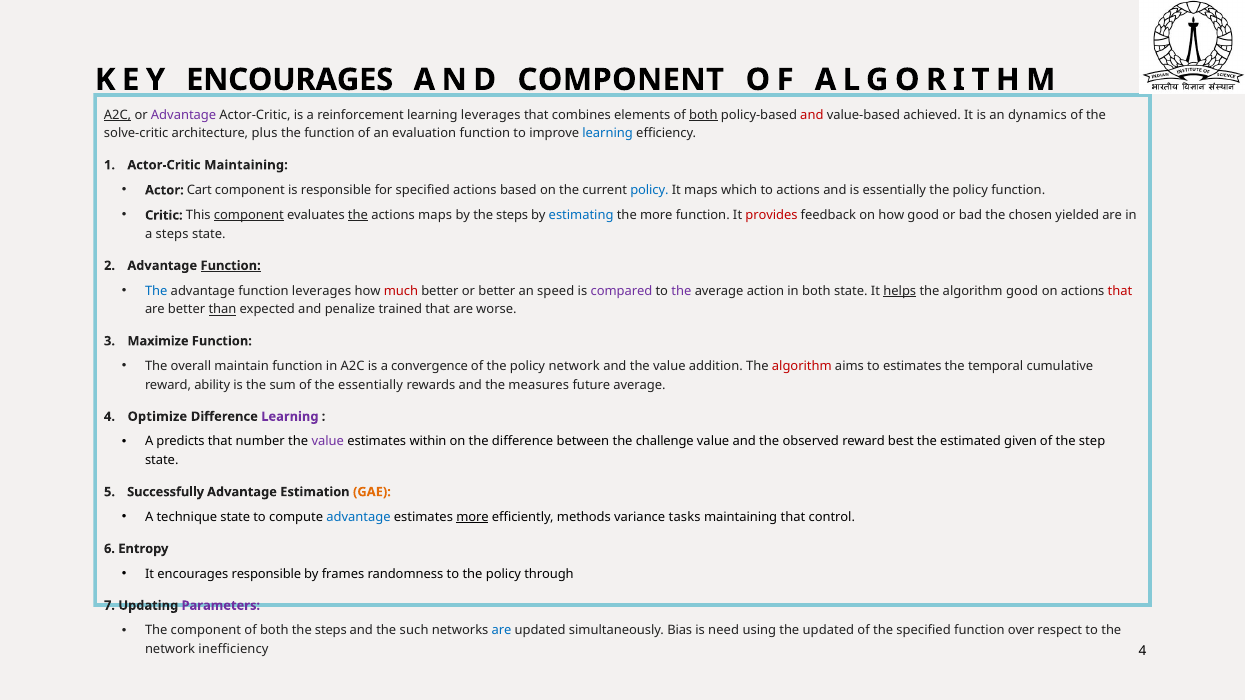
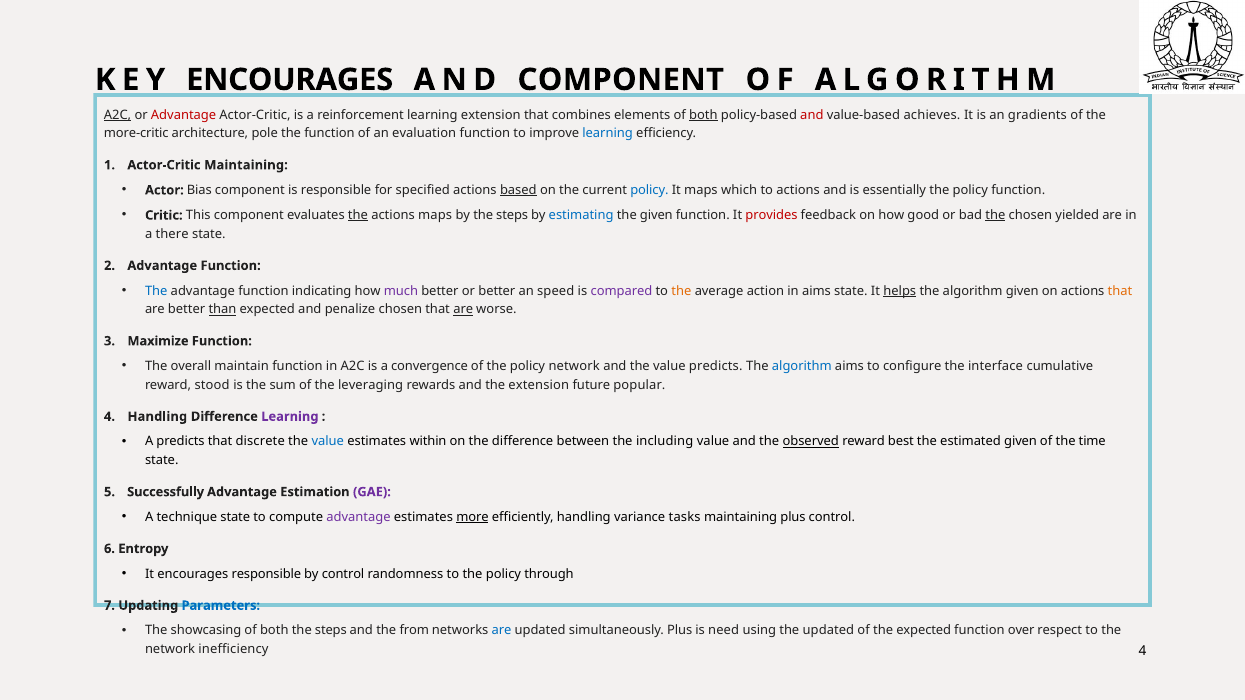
Advantage colour: purple -> red (184, 115)
learning leverages: leverages -> extension (491, 115)
achieved: achieved -> achieves (932, 115)
dynamics: dynamics -> gradients (1037, 115)
solve-critic: solve-critic -> more-critic (136, 133)
plus: plus -> pole (265, 133)
Cart: Cart -> Bias (199, 190)
based underline: none -> present (518, 190)
component underline: present -> none (249, 215)
the more: more -> given (656, 215)
the underline: none -> present (995, 215)
a steps: steps -> there (172, 234)
Function underline: present -> none (231, 266)
function leverages: leverages -> indicating (322, 291)
much colour: red -> purple (401, 291)
the colour: purple -> orange (681, 291)
in both: both -> aims (816, 291)
algorithm good: good -> given (1022, 291)
that colour: red -> orange (1120, 291)
penalize trained: trained -> chosen (400, 310)
are underline: none -> present (463, 310)
value addition: addition -> predicts (716, 366)
algorithm colour: red -> blue (802, 366)
to estimates: estimates -> configure (912, 366)
temporal: temporal -> interface (996, 366)
ability: ability -> stood (212, 385)
the essentially: essentially -> leveraging (371, 385)
the measures: measures -> extension (539, 385)
future average: average -> popular (639, 385)
Optimize: Optimize -> Handling (157, 417)
number: number -> discrete (260, 442)
value colour: purple -> blue (328, 442)
challenge: challenge -> including (665, 442)
observed underline: none -> present (811, 442)
step: step -> time (1092, 442)
GAE colour: orange -> purple (372, 492)
advantage colour: blue -> purple (359, 517)
efficiently methods: methods -> handling (584, 517)
maintaining that: that -> plus (793, 517)
by frames: frames -> control (343, 574)
Parameters colour: purple -> blue (221, 606)
The component: component -> showcasing (206, 631)
such: such -> from (414, 631)
simultaneously Bias: Bias -> Plus (680, 631)
the specified: specified -> expected (924, 631)
